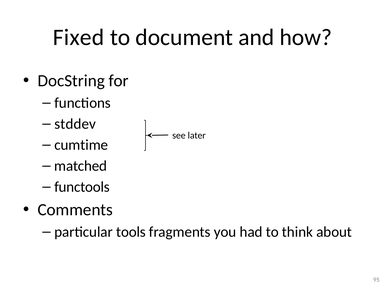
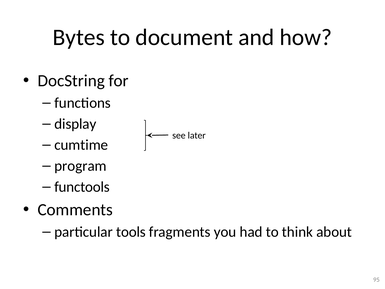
Fixed: Fixed -> Bytes (79, 37)
stddev: stddev -> display (75, 124)
matched: matched -> program (81, 166)
